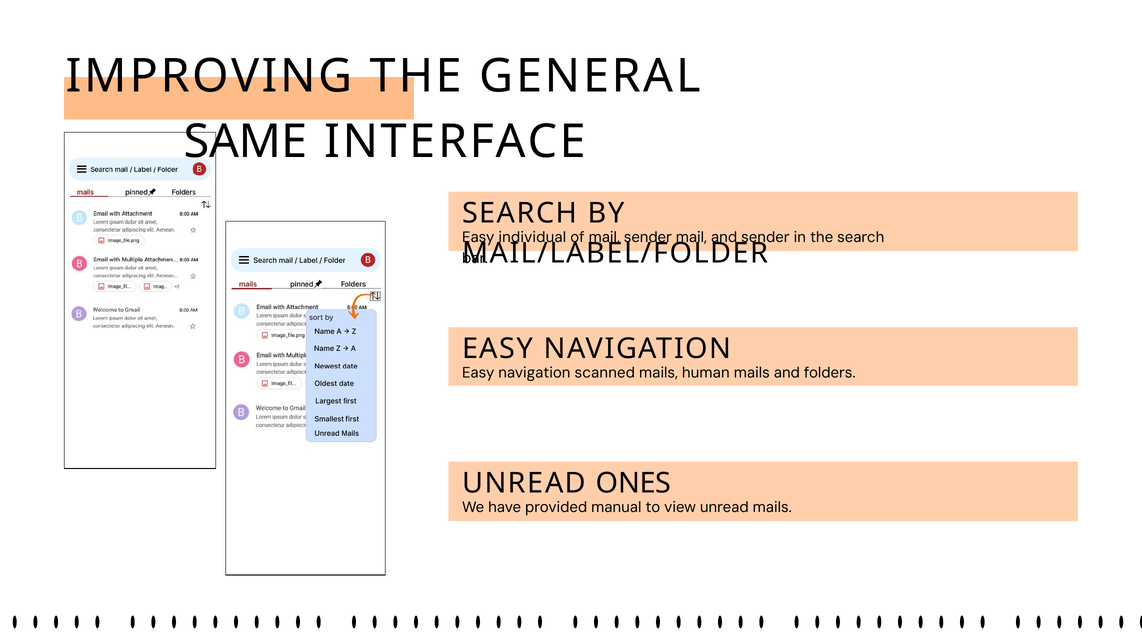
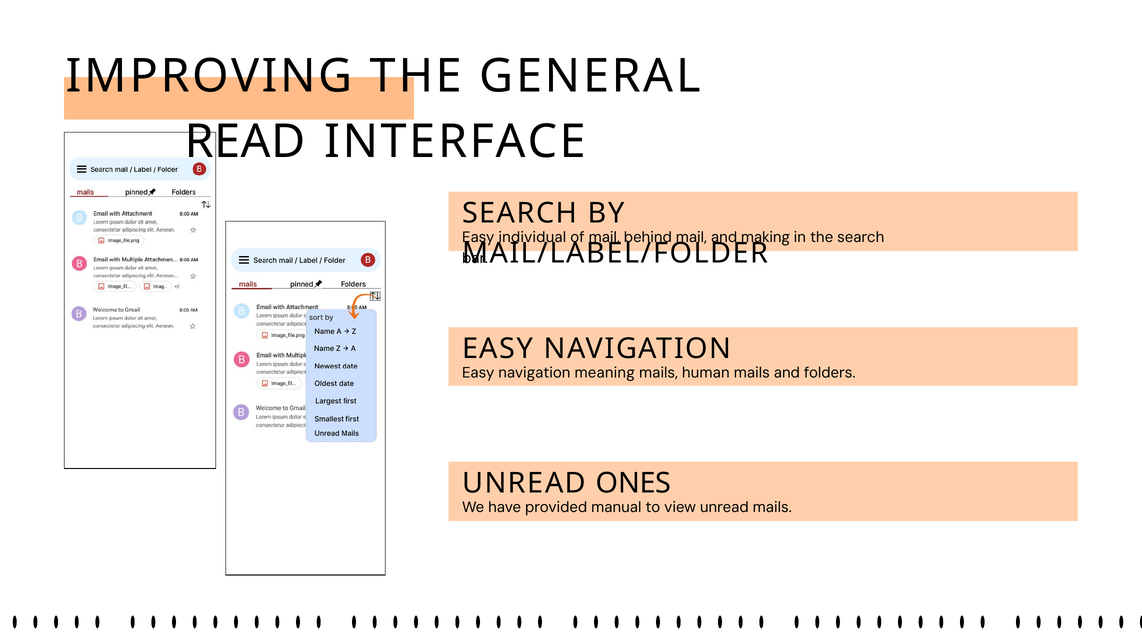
SAME: SAME -> READ (245, 142)
mail sender: sender -> behind (648, 237)
and sender: sender -> making (766, 237)
scanned: scanned -> meaning (605, 373)
